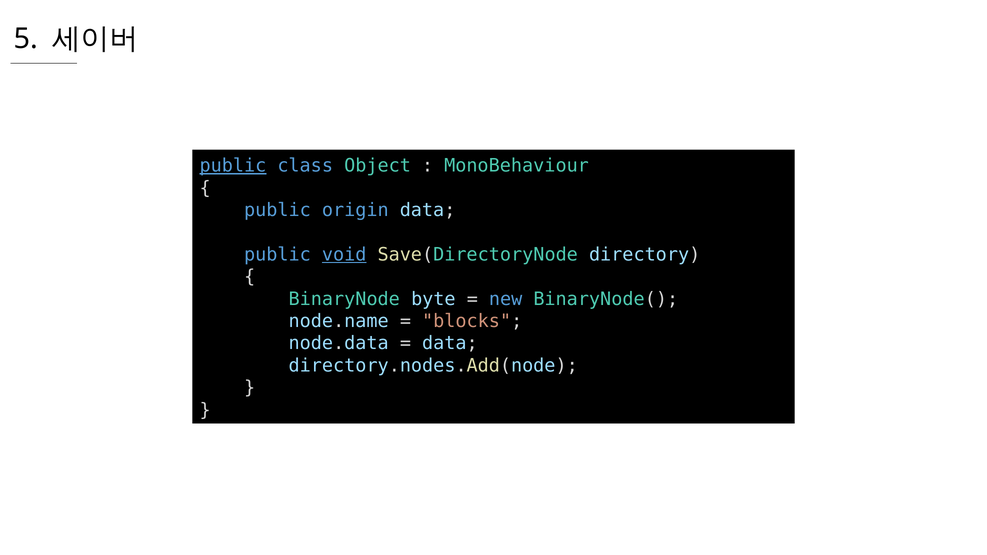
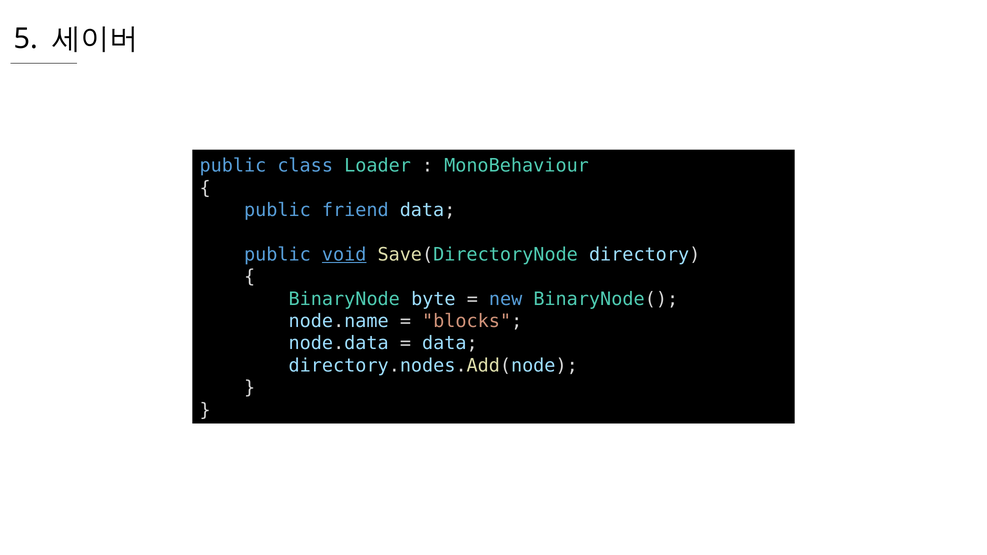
public underline: present -> none (233, 166)
Object: Object -> Loader (378, 166)
origin: origin -> friend (355, 210)
